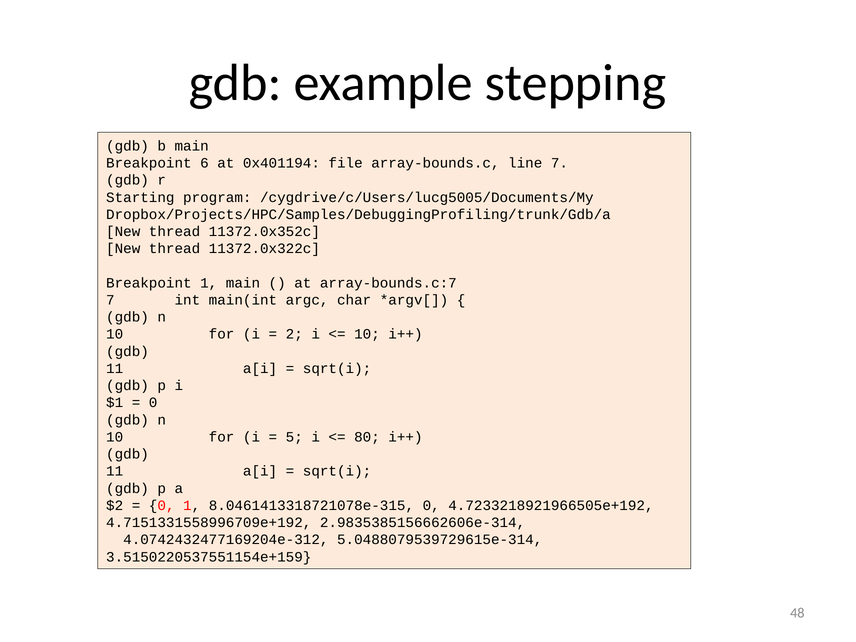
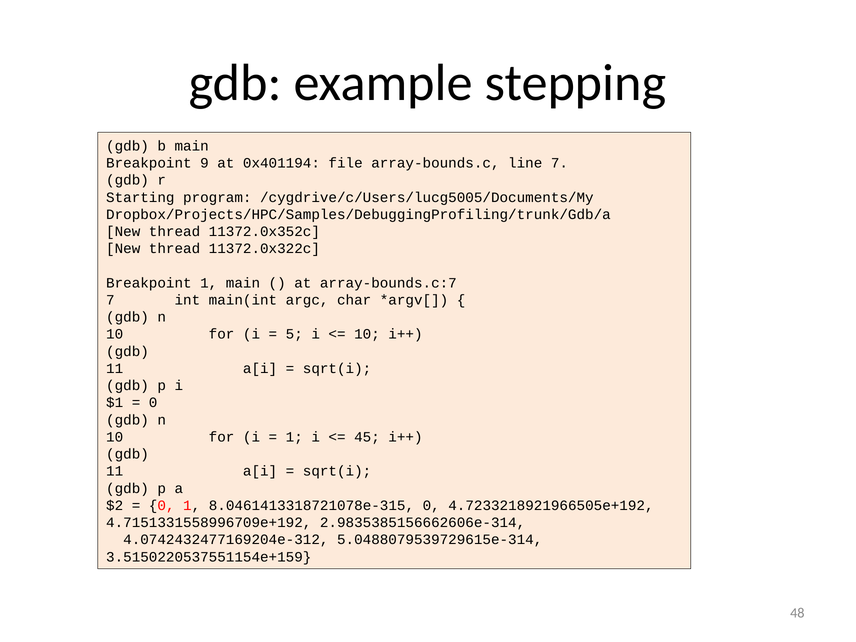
6: 6 -> 9 (204, 163)
2: 2 -> 5 (294, 334)
5: 5 -> 1 (294, 437)
80: 80 -> 45 (367, 437)
